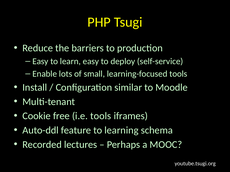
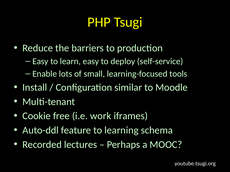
i.e tools: tools -> work (101, 116)
